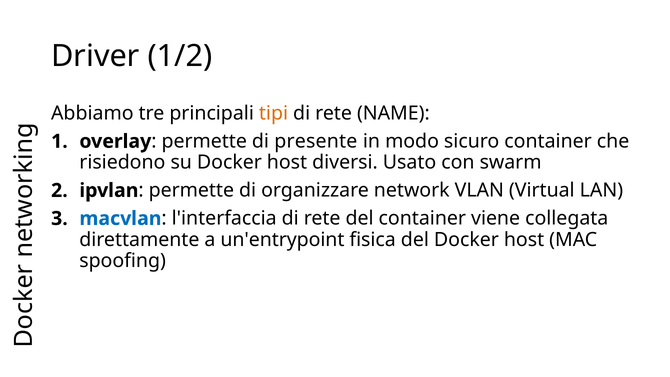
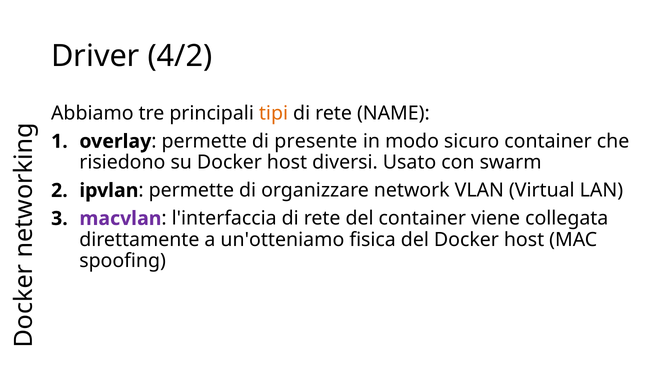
1/2: 1/2 -> 4/2 (180, 56)
macvlan colour: blue -> purple (120, 218)
un'entrypoint: un'entrypoint -> un'otteniamo (282, 240)
